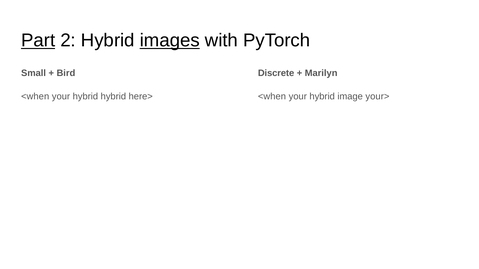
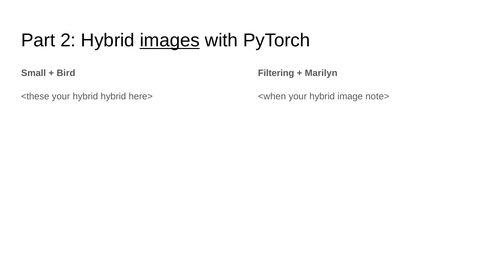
Part underline: present -> none (38, 41)
Discrete: Discrete -> Filtering (276, 73)
<when: <when -> <these (35, 97)
your>: your> -> note> (377, 97)
